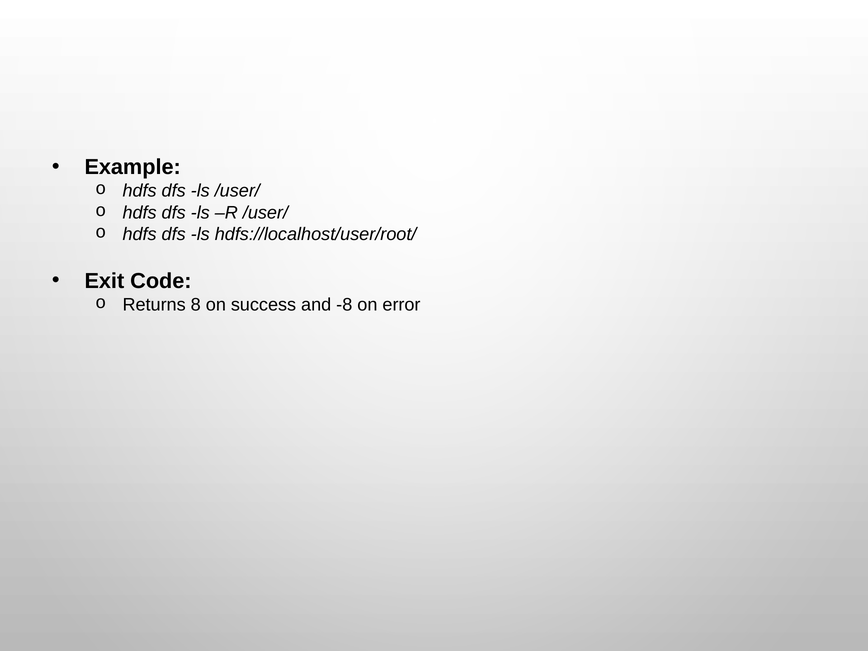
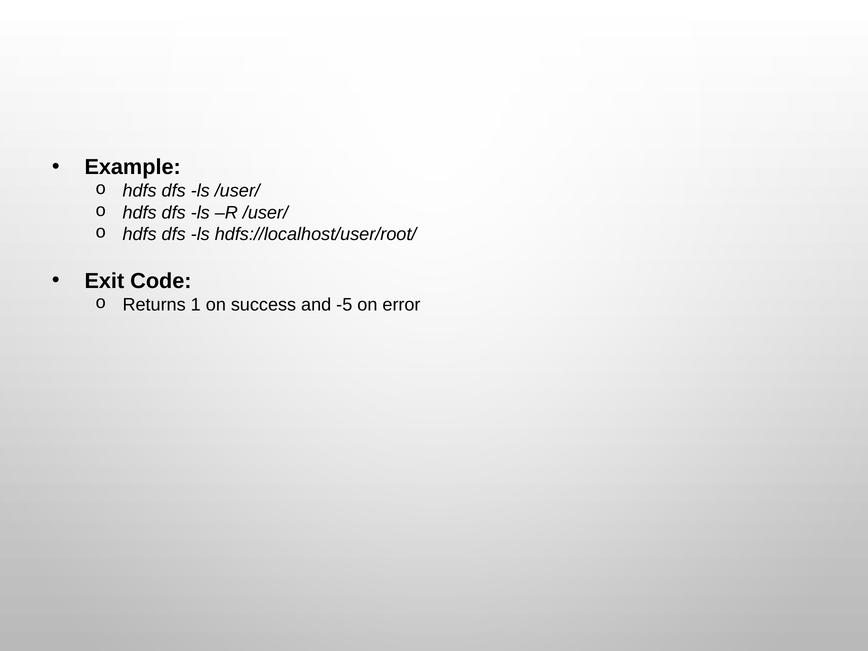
8: 8 -> 1 (196, 305)
-8: -8 -> -5 (344, 305)
